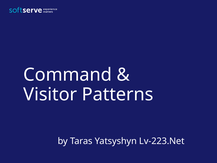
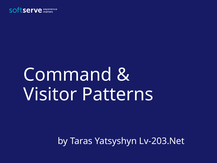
Lv-223.Net: Lv-223.Net -> Lv-203.Net (162, 141)
